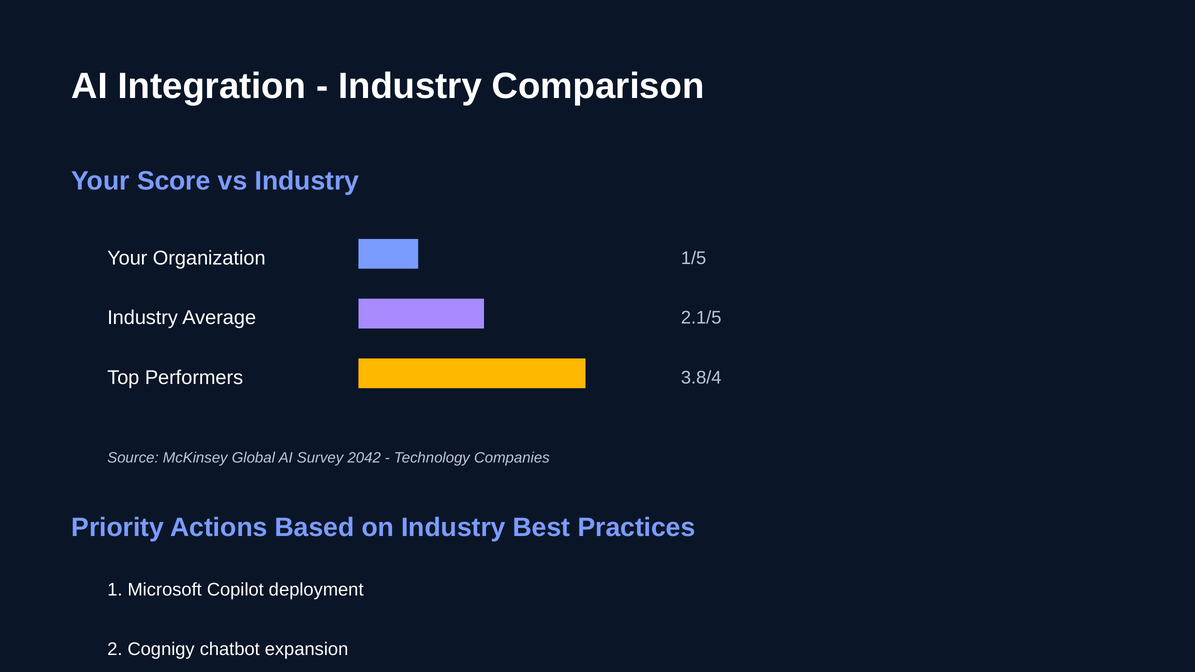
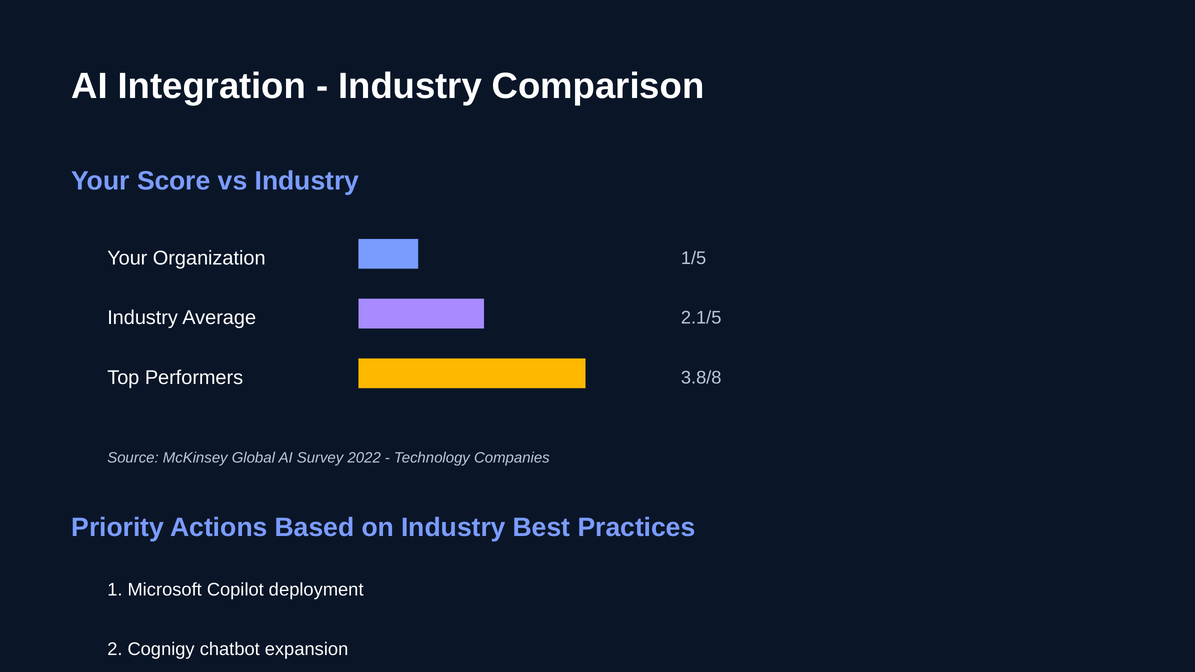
3.8/4: 3.8/4 -> 3.8/8 (701, 378)
2042: 2042 -> 2022 (364, 458)
